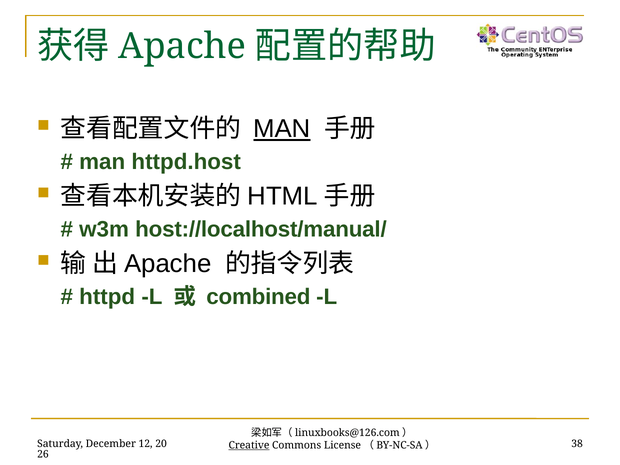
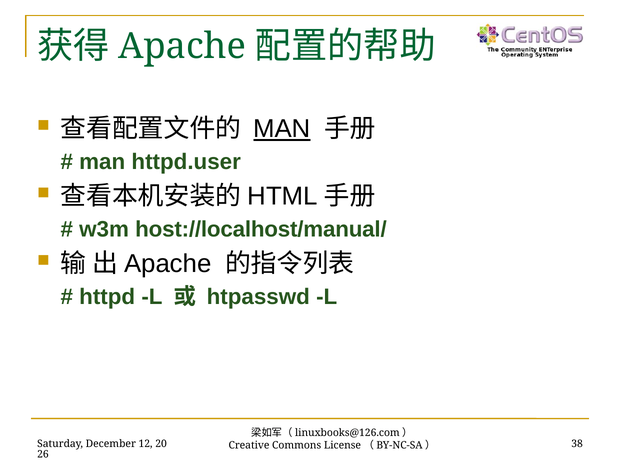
httpd.host: httpd.host -> httpd.user (186, 162)
combined: combined -> htpasswd (258, 297)
Creative underline: present -> none (249, 445)
